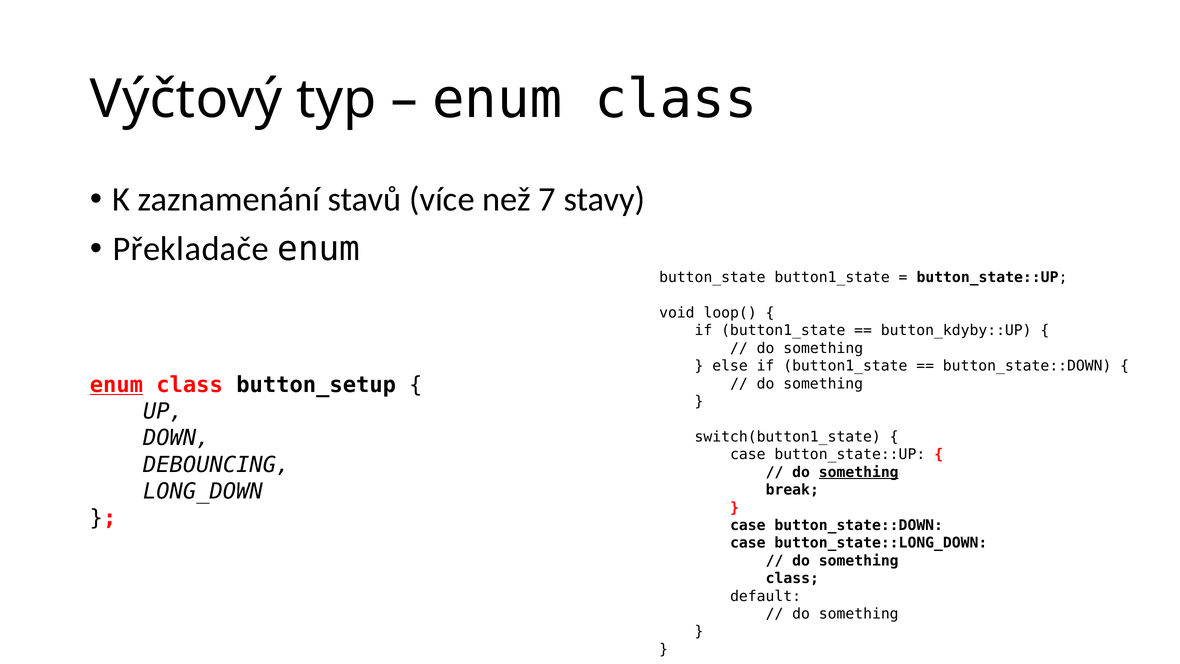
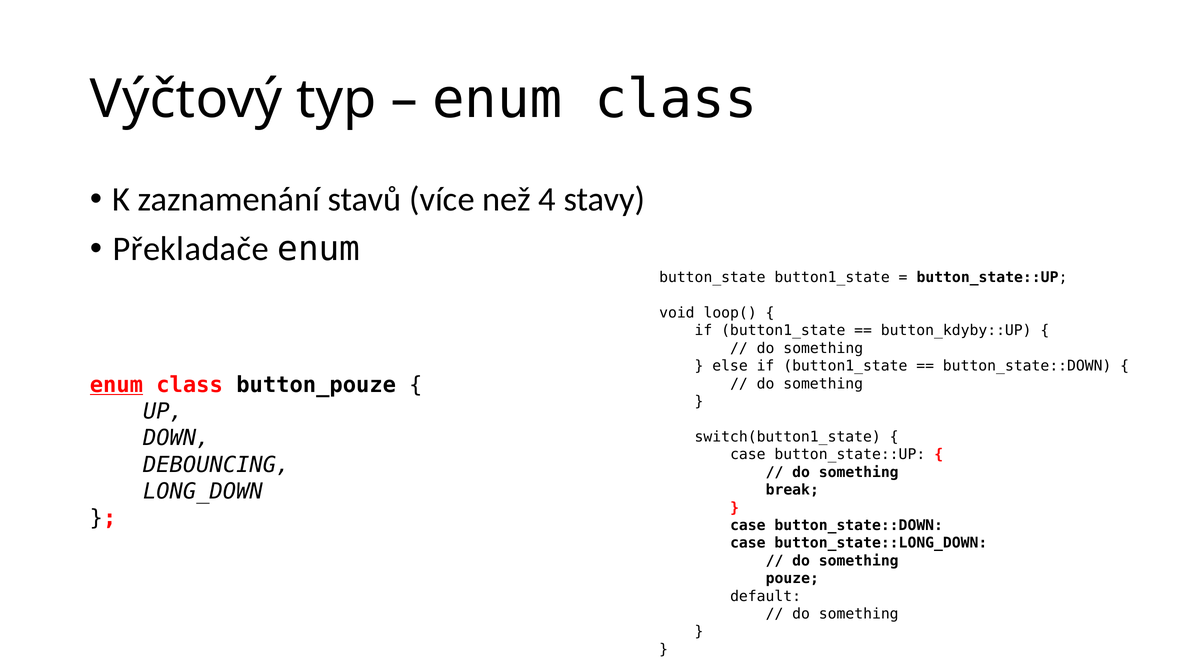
7: 7 -> 4 (547, 200)
button_setup: button_setup -> button_pouze (316, 385)
something underline: present -> none (859, 472)
class: class -> pouze (792, 578)
